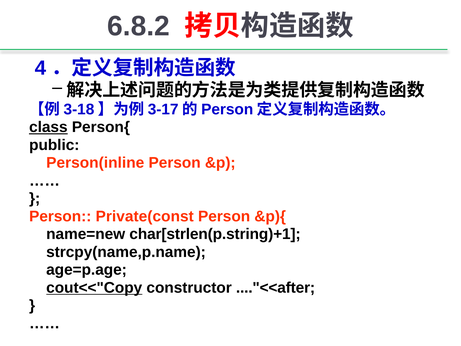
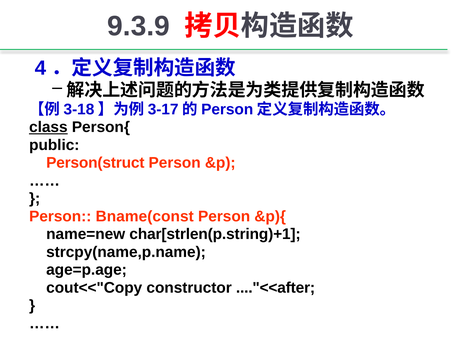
6.8.2: 6.8.2 -> 9.3.9 (139, 26)
Person(inline: Person(inline -> Person(struct (95, 163)
Private(const: Private(const -> Bname(const (145, 216)
cout<<"Copy underline: present -> none (94, 288)
